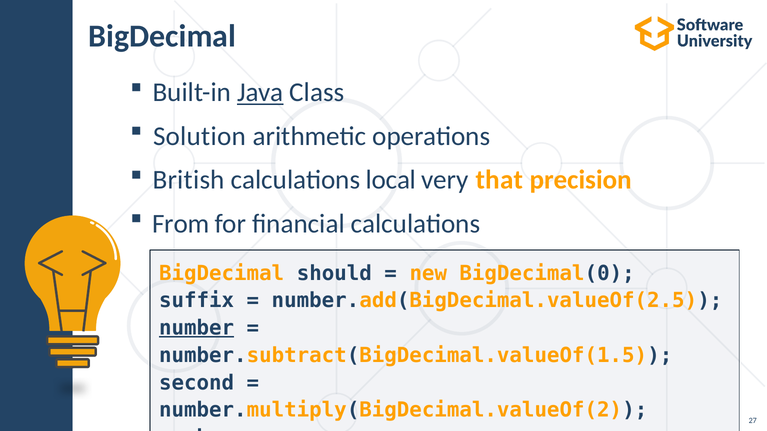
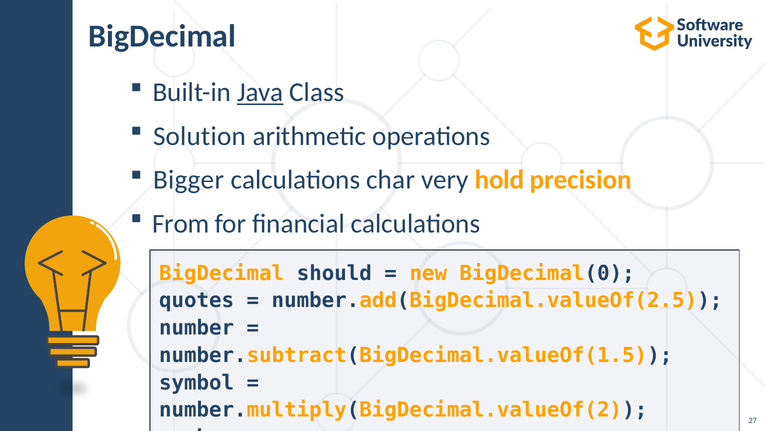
British: British -> Bigger (189, 180)
local: local -> char (391, 180)
that: that -> hold (500, 180)
suffix: suffix -> quotes (197, 301)
number underline: present -> none (197, 328)
second: second -> symbol (197, 383)
